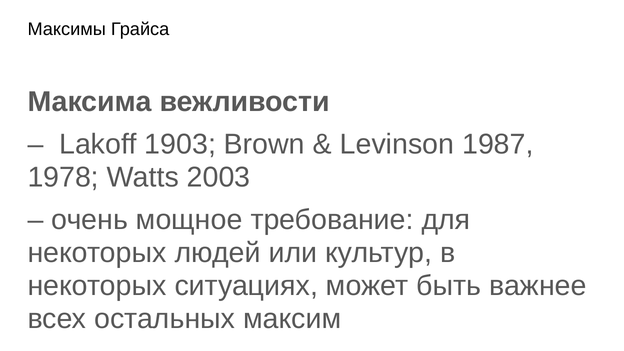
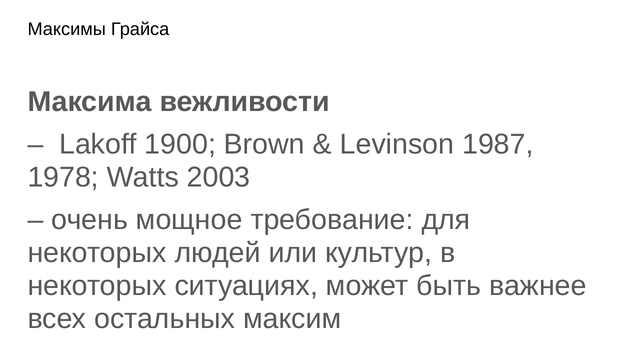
1903: 1903 -> 1900 (180, 144)
